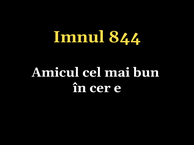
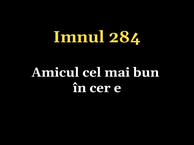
844: 844 -> 284 (125, 37)
